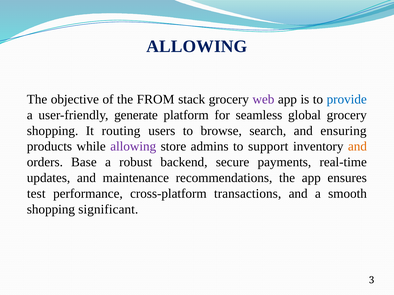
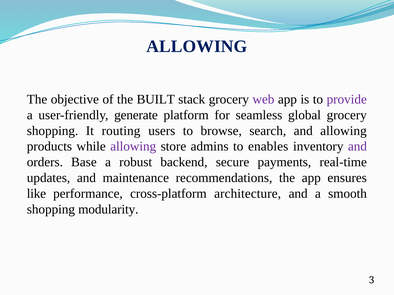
FROM: FROM -> BUILT (156, 99)
provide colour: blue -> purple (347, 99)
and ensuring: ensuring -> allowing (343, 131)
support: support -> enables (268, 147)
and colour: orange -> purple (357, 147)
test: test -> like (36, 194)
transactions: transactions -> architecture (248, 194)
significant: significant -> modularity (108, 210)
